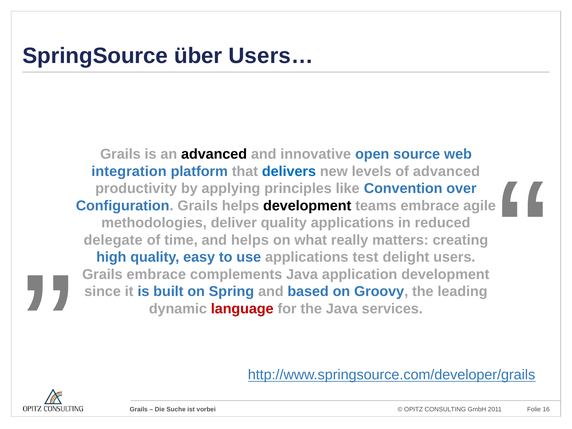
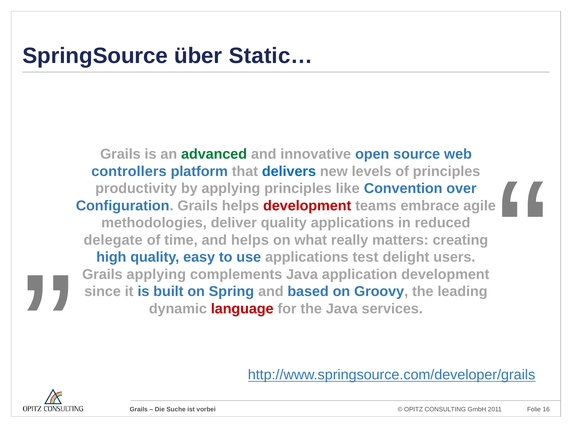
Users…: Users… -> Static… (271, 56)
advanced colour: black -> green (214, 154)
integration: integration -> controllers (129, 171)
of advanced: advanced -> principles (447, 171)
development colour: black -> red (307, 206)
Grails embrace: embrace -> applying (156, 274)
